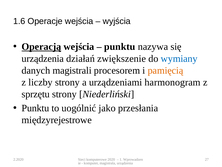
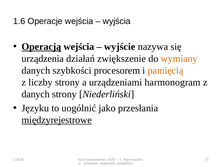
punktu: punktu -> wyjście (120, 47)
wymiany colour: blue -> orange (179, 58)
magistrali: magistrali -> szybkości (72, 70)
sprzętu: sprzętu -> danych (36, 94)
Punktu: Punktu -> Języku (35, 108)
międzyrejestrowe underline: none -> present (57, 120)
